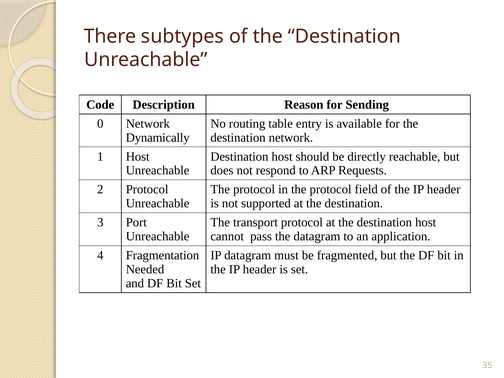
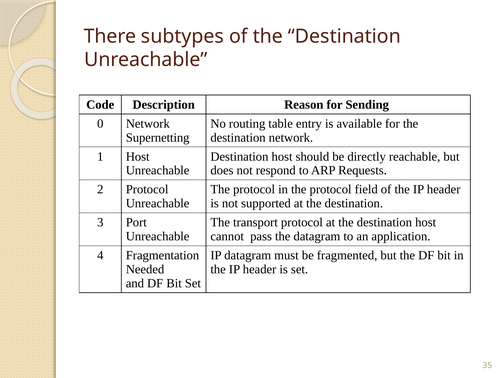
Dynamically: Dynamically -> Supernetting (158, 138)
